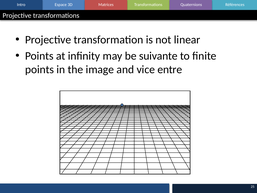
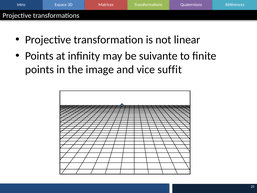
entre: entre -> suffit (170, 69)
